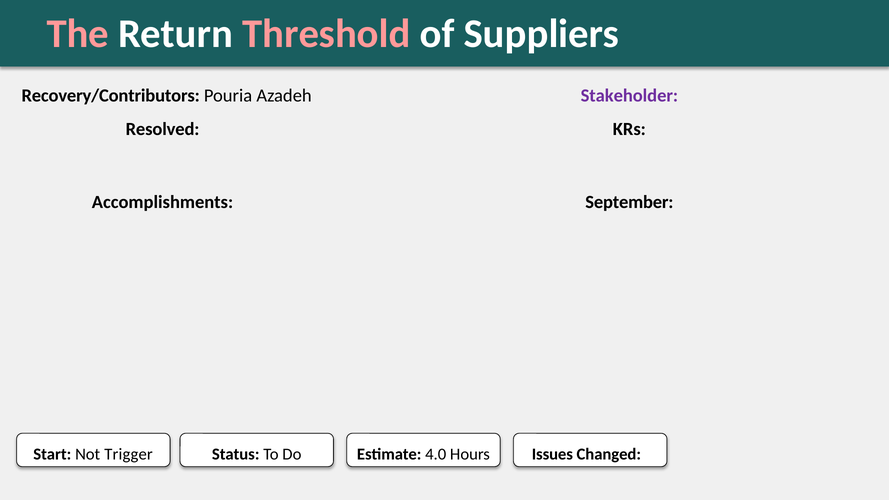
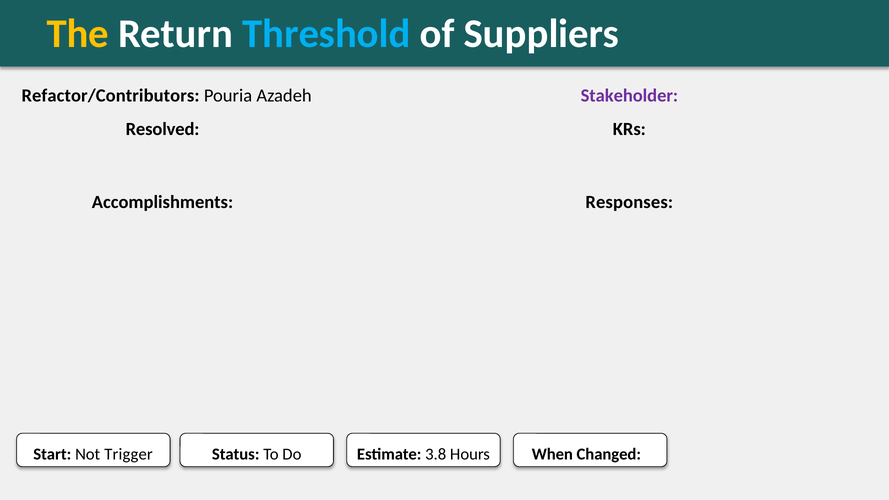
The colour: pink -> yellow (78, 34)
Threshold colour: pink -> light blue (326, 34)
Recovery/Contributors: Recovery/Contributors -> Refactor/Contributors (111, 96)
September: September -> Responses (629, 202)
4.0: 4.0 -> 3.8 (436, 455)
Issues: Issues -> When (552, 455)
